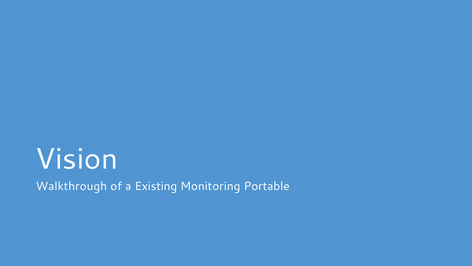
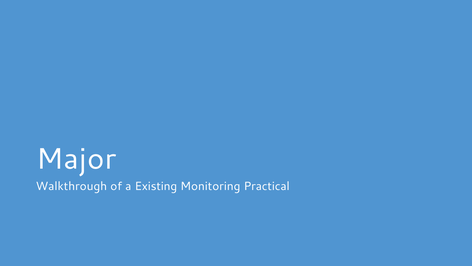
Vision: Vision -> Major (76, 159)
Portable: Portable -> Practical (267, 186)
